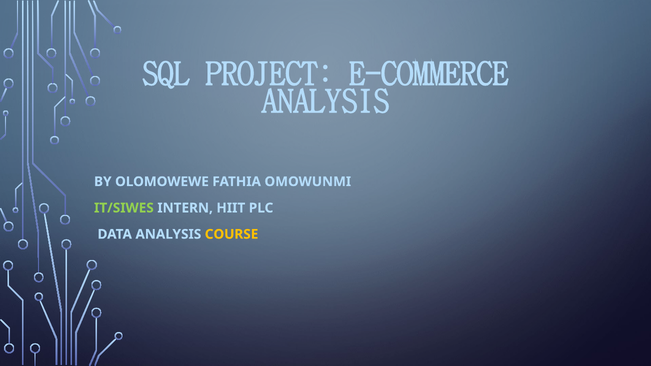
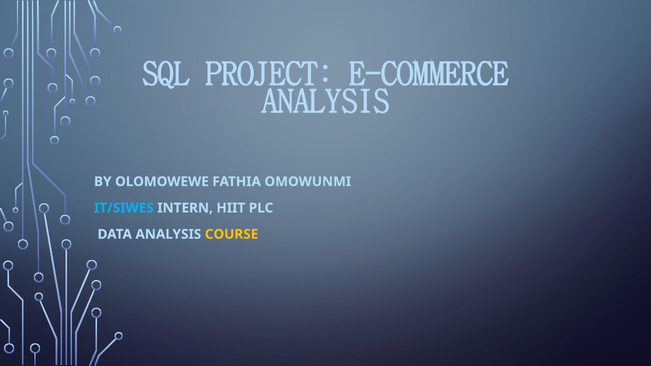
IT/SIWES colour: light green -> light blue (124, 208)
